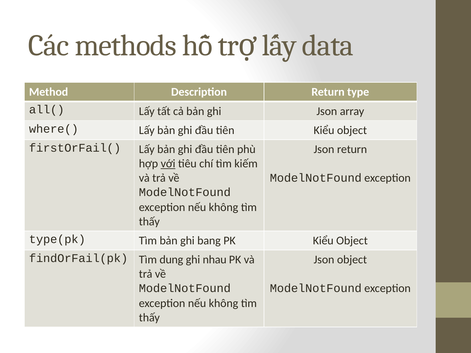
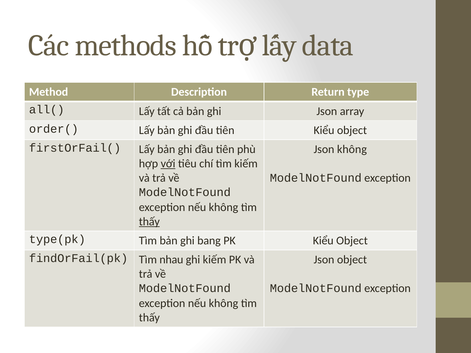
where(: where( -> order( (54, 129)
Json return: return -> không (352, 149)
thấy underline: none -> present (149, 222)
dung: dung -> nhau (171, 260)
ghi nhau: nhau -> kiếm (215, 260)
